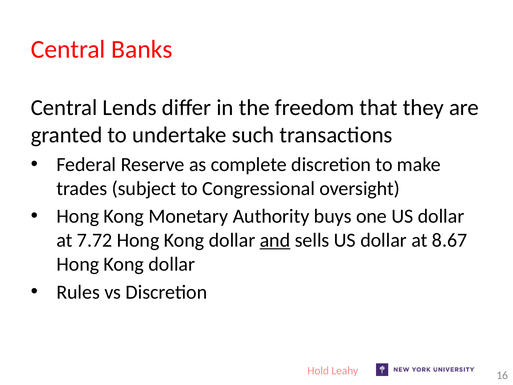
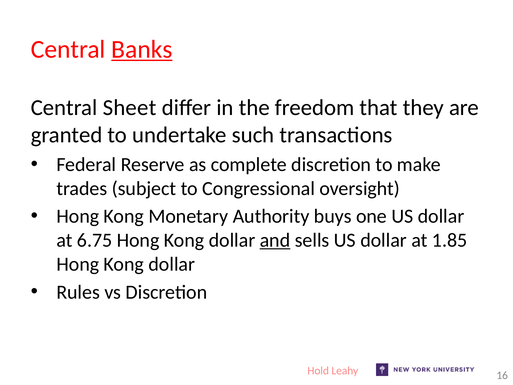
Banks underline: none -> present (142, 49)
Lends: Lends -> Sheet (130, 108)
7.72: 7.72 -> 6.75 (95, 240)
8.67: 8.67 -> 1.85 (450, 240)
